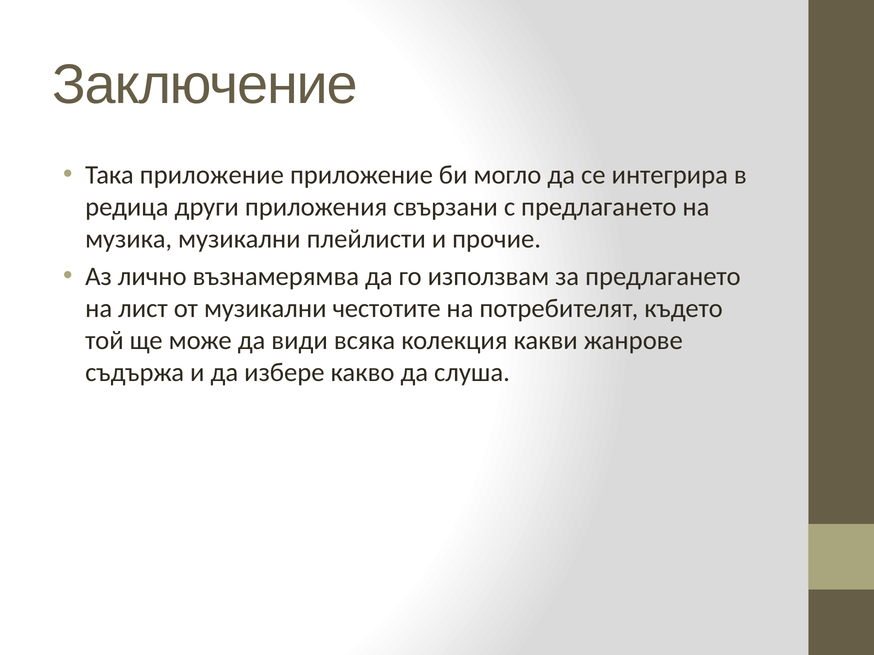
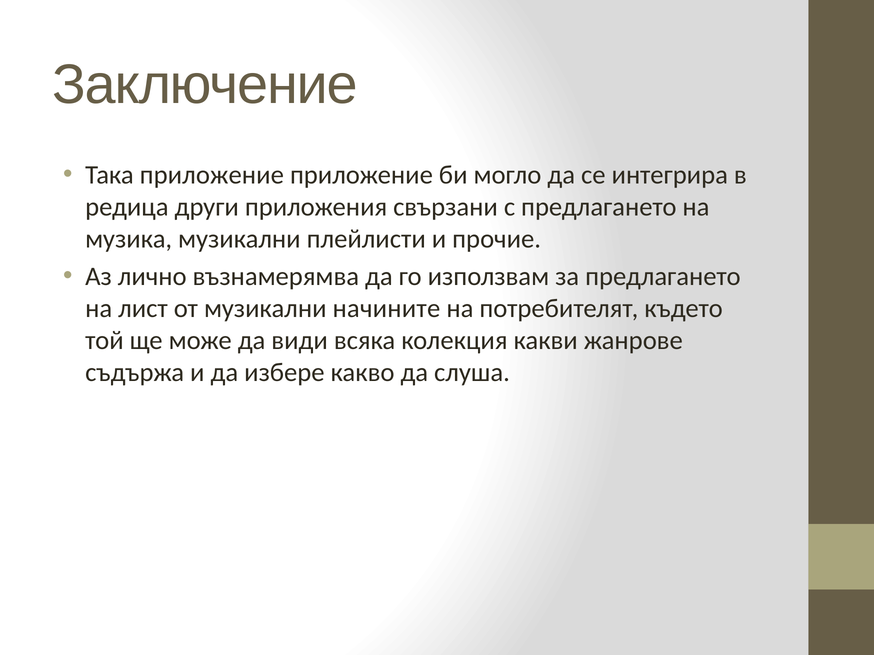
честотите: честотите -> начините (386, 309)
